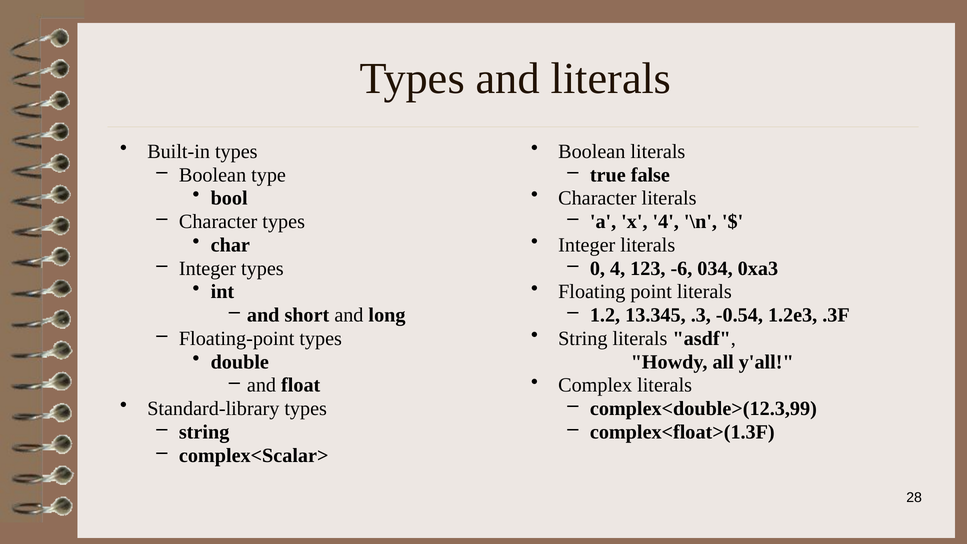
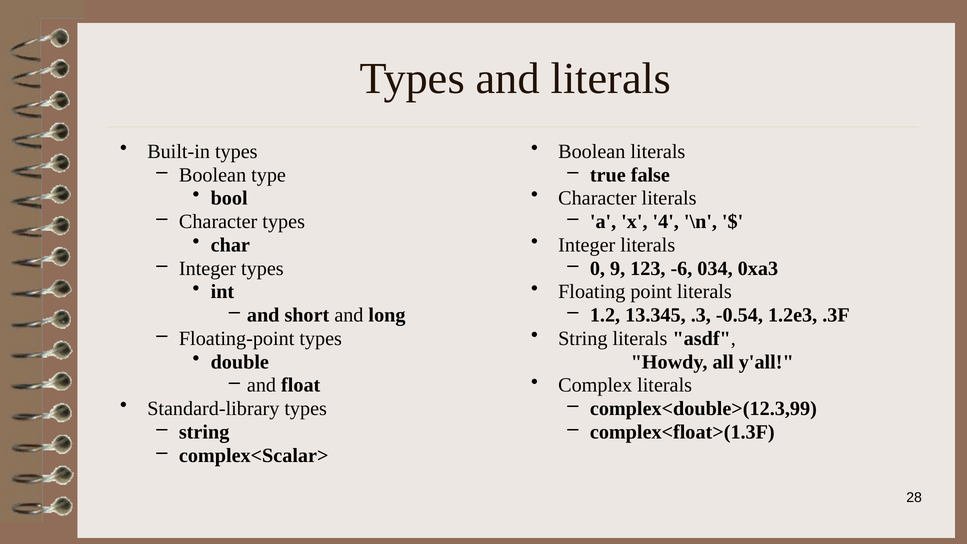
0 4: 4 -> 9 (618, 268)
